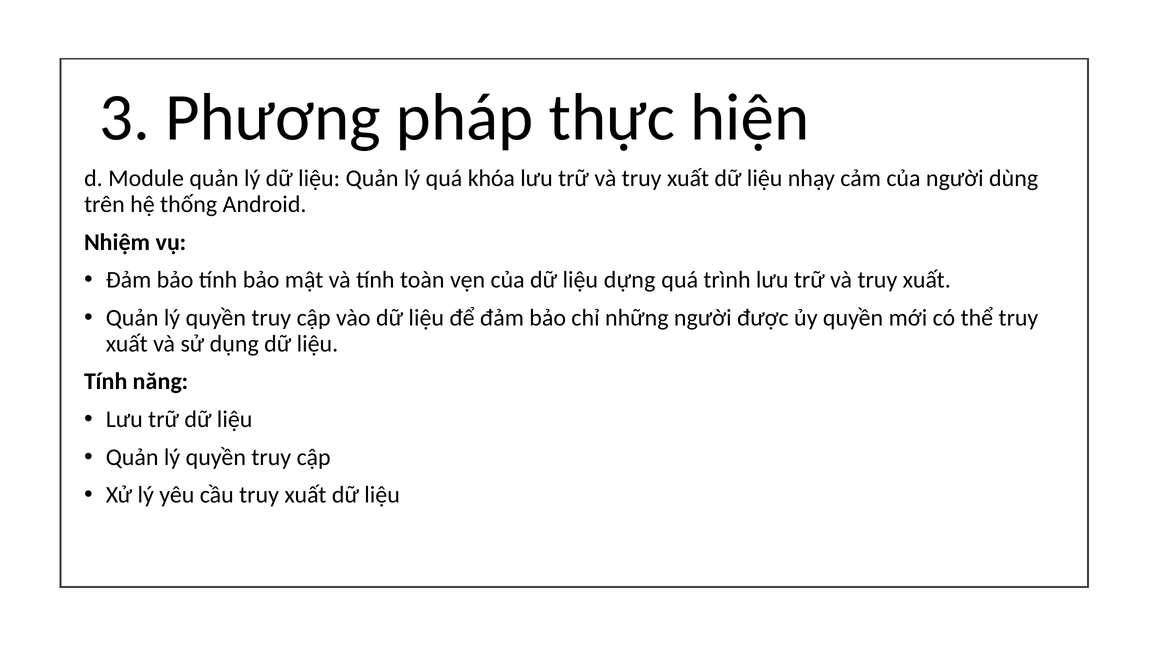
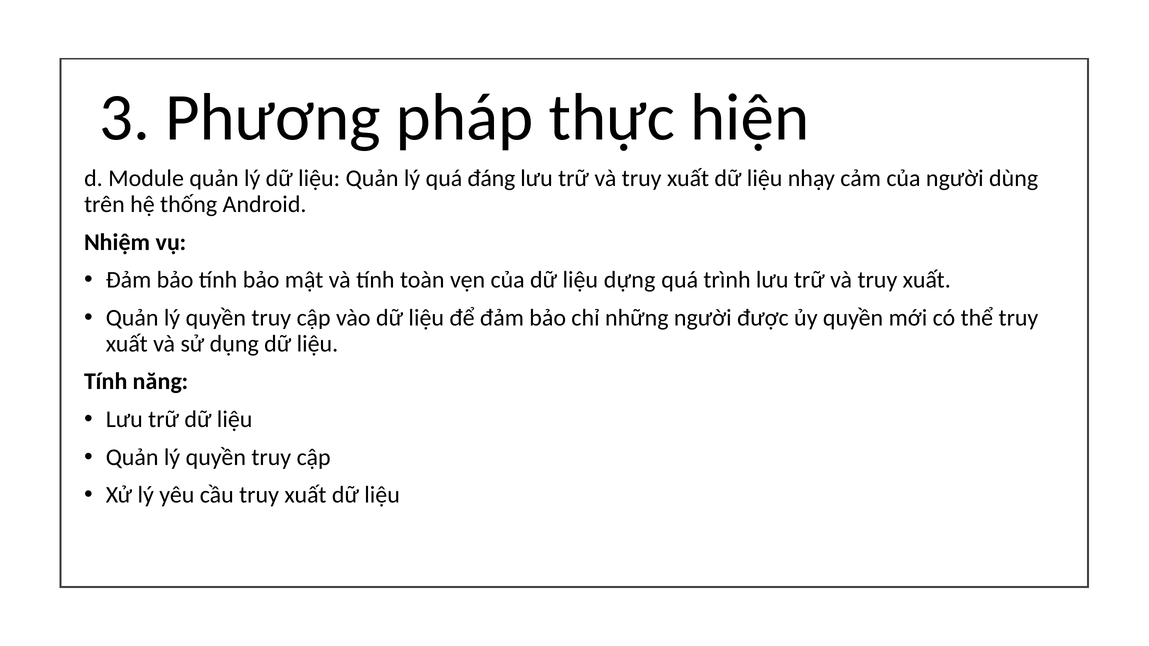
khóa: khóa -> đáng (491, 179)
